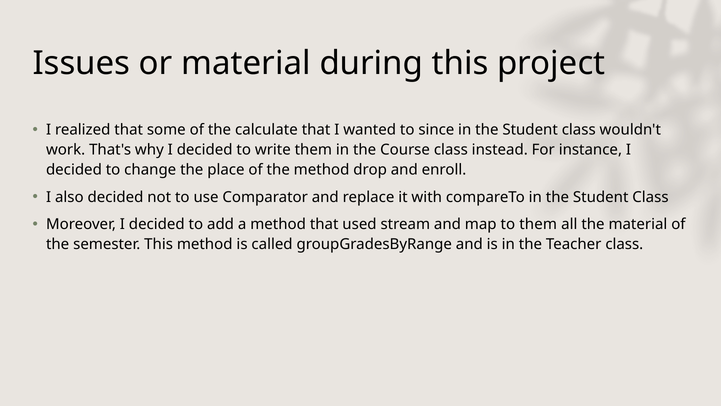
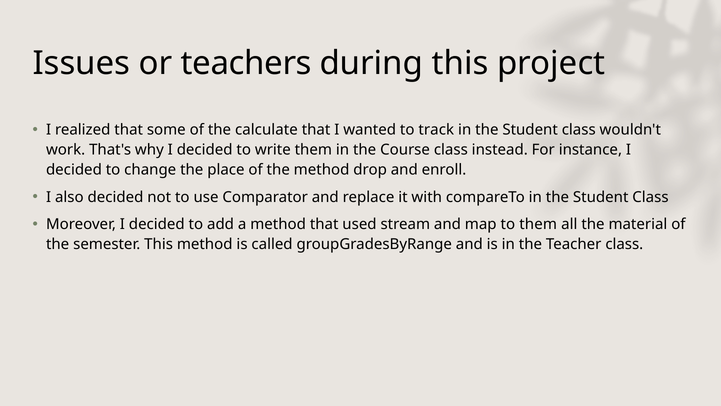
or material: material -> teachers (246, 63)
since: since -> track (436, 130)
